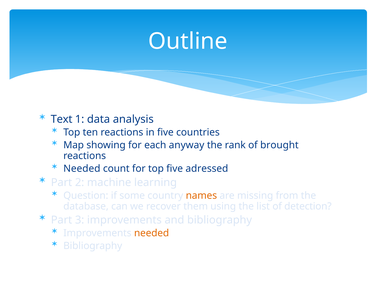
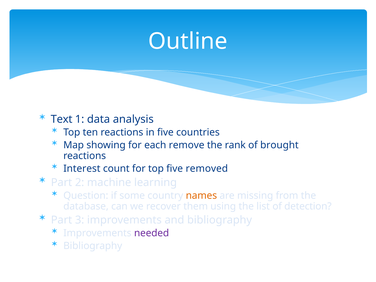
anyway: anyway -> remove (187, 145)
Needed: Needed -> Interest (82, 169)
adressed: adressed -> removed (207, 169)
needed colour: orange -> purple (152, 233)
